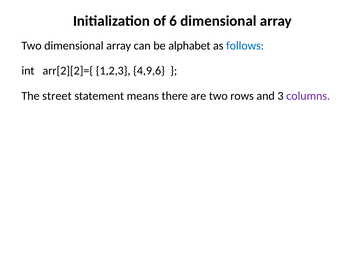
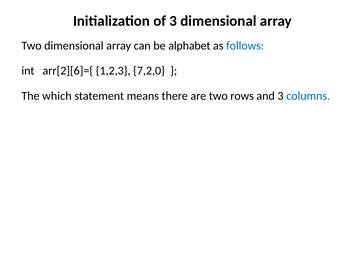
of 6: 6 -> 3 (173, 21)
arr[2][2]={: arr[2][2]={ -> arr[2][6]={ (68, 71)
4,9,6: 4,9,6 -> 7,2,0 (149, 71)
street: street -> which (57, 96)
columns colour: purple -> blue (308, 96)
